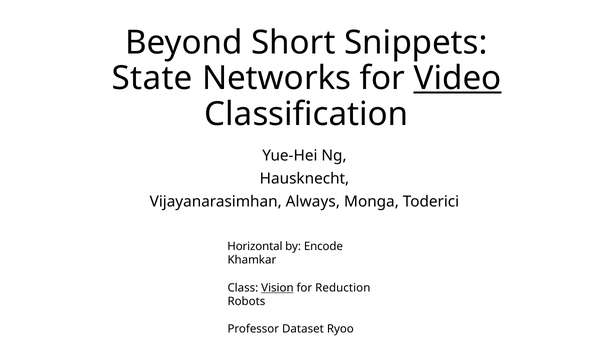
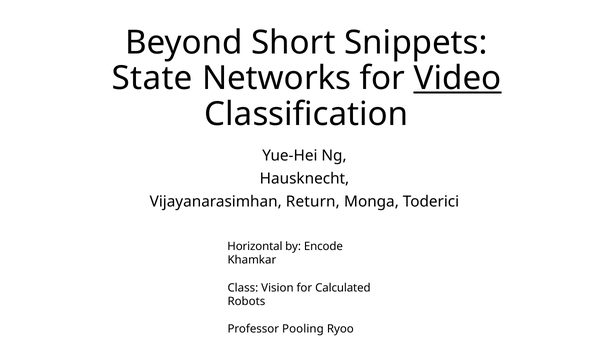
Always: Always -> Return (313, 201)
Vision underline: present -> none (277, 288)
Reduction: Reduction -> Calculated (343, 288)
Dataset: Dataset -> Pooling (303, 329)
